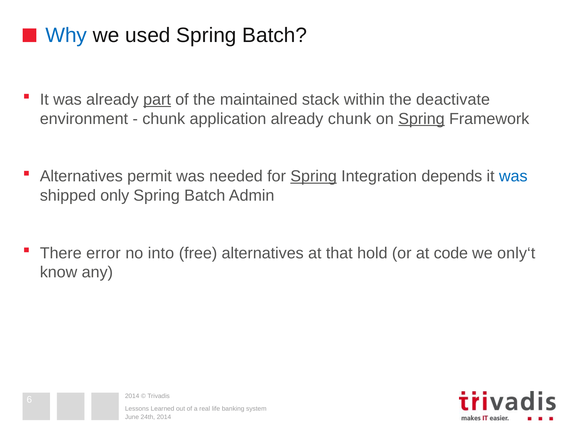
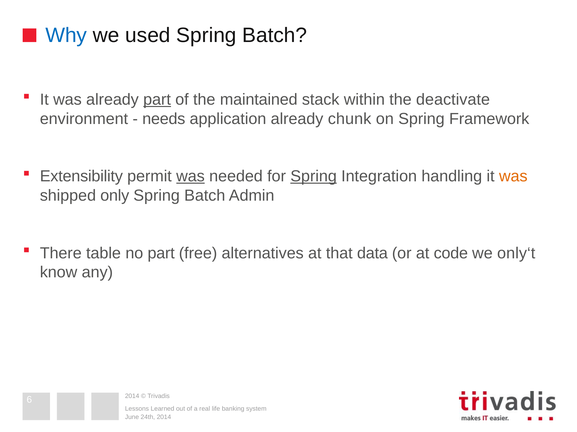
chunk: chunk -> needs (164, 119)
Spring underline: present -> none (421, 119)
Alternatives: Alternatives -> Extensibility (81, 177)
was underline: none -> present (191, 177)
depends: depends -> handling (452, 177)
was colour: blue -> orange (513, 177)
error: error -> table (104, 254)
no into: into -> part (161, 254)
hold: hold -> data (372, 254)
